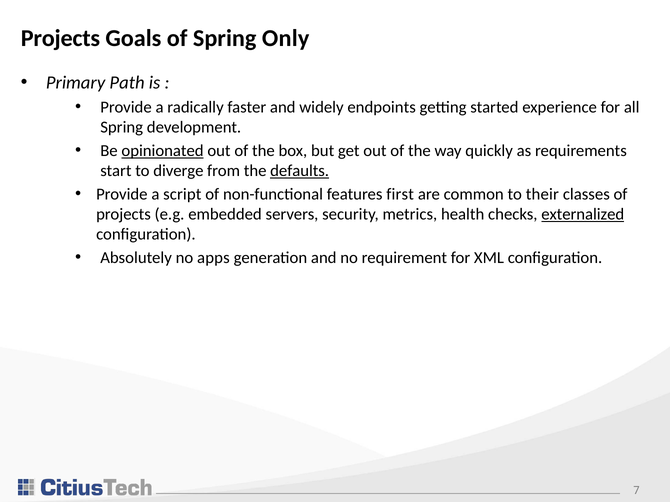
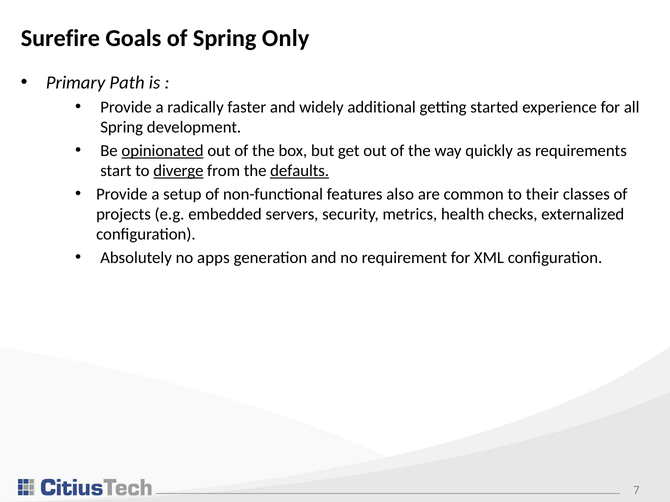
Projects: Projects -> Surefire (60, 38)
endpoints: endpoints -> additional (382, 107)
diverge underline: none -> present (178, 171)
script: script -> setup (182, 194)
first: first -> also (400, 194)
externalized underline: present -> none (583, 214)
